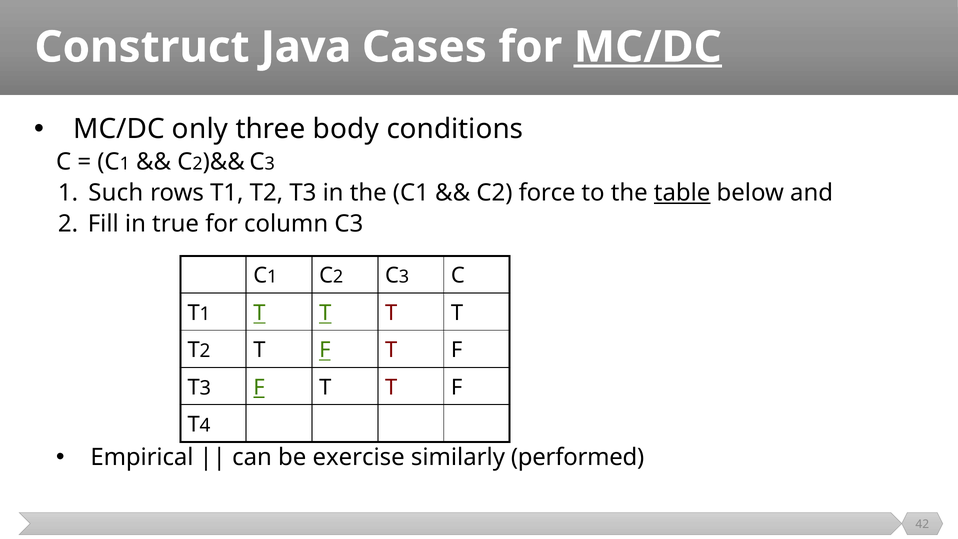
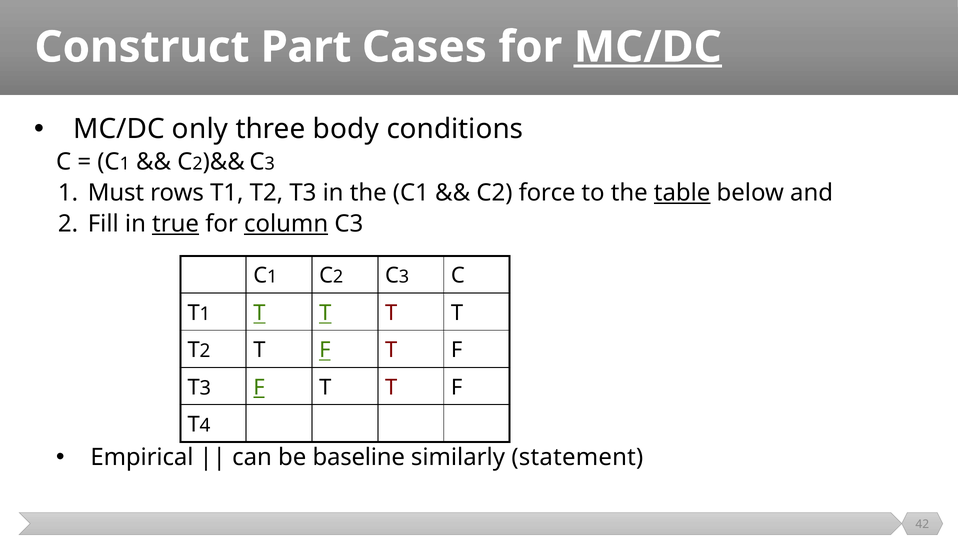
Java: Java -> Part (306, 47)
Such: Such -> Must (116, 193)
true underline: none -> present (176, 224)
column underline: none -> present (286, 224)
exercise: exercise -> baseline (359, 457)
performed: performed -> statement (577, 457)
